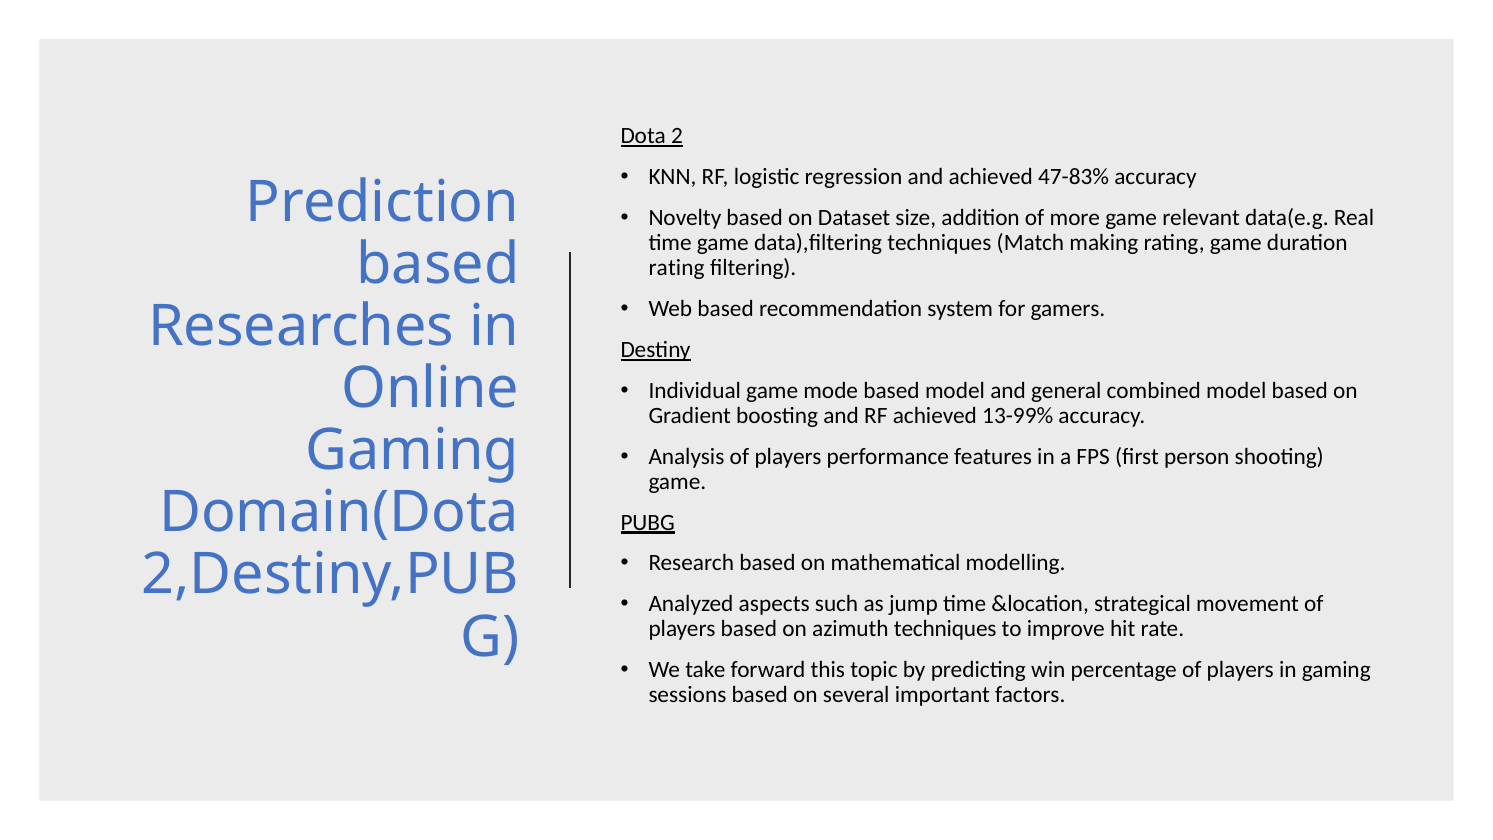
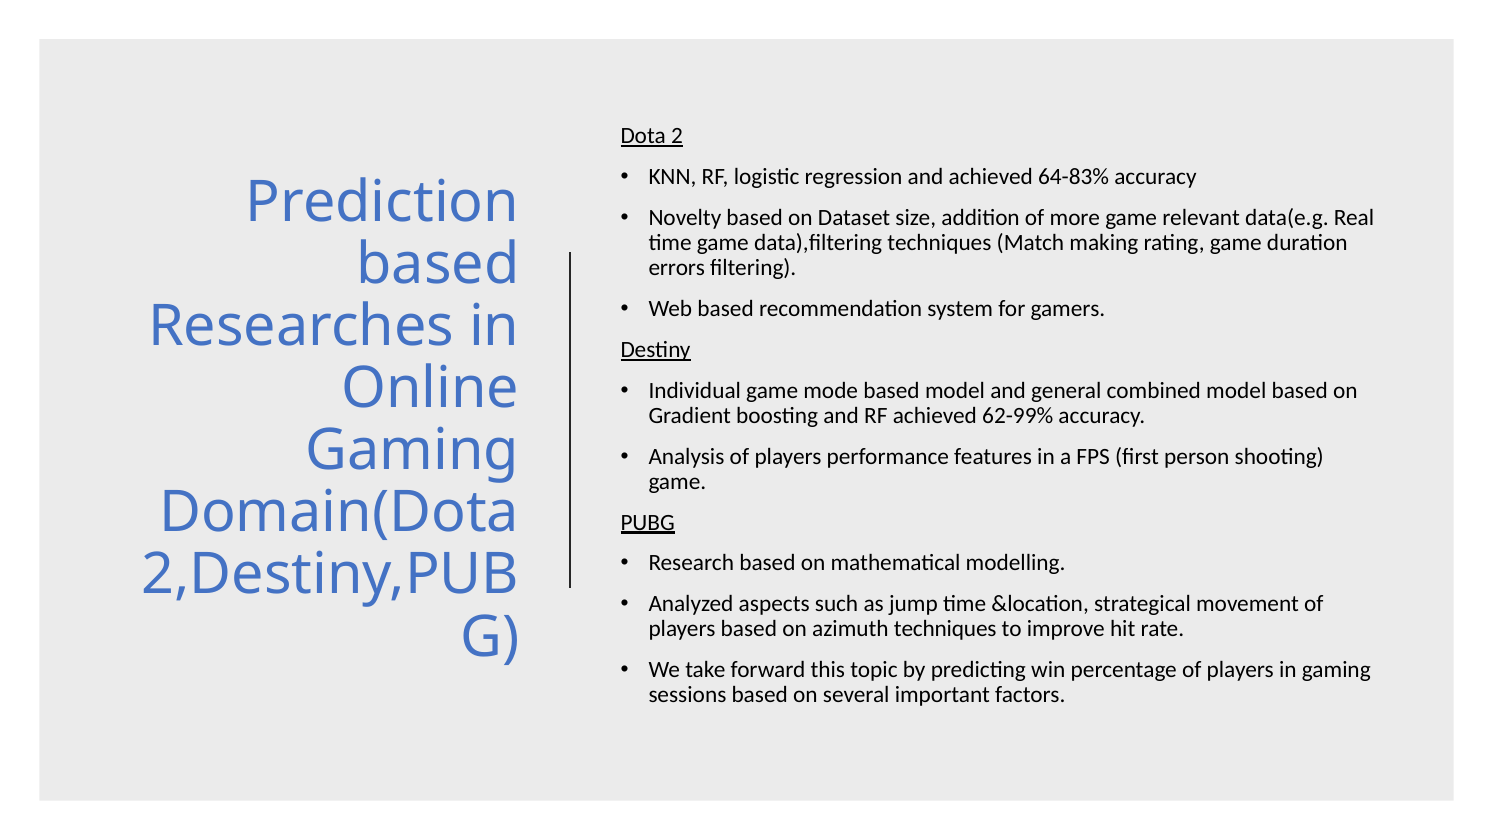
47-83%: 47-83% -> 64-83% (1074, 177)
rating: rating -> errors (677, 268)
13-99%: 13-99% -> 62-99% (1018, 416)
